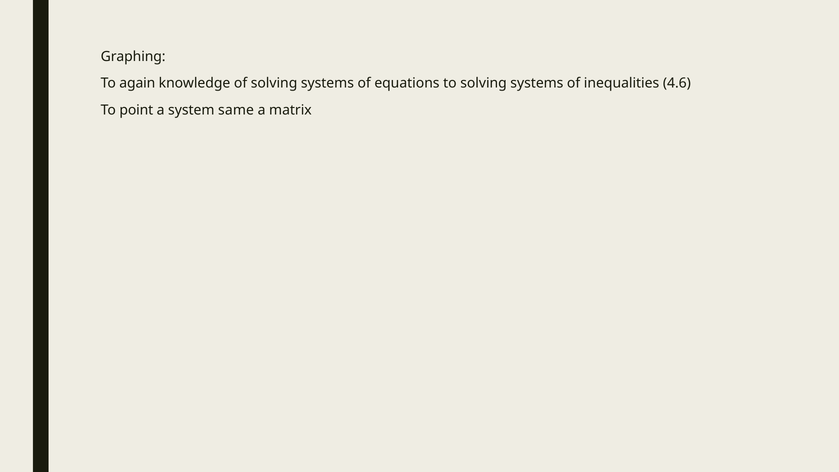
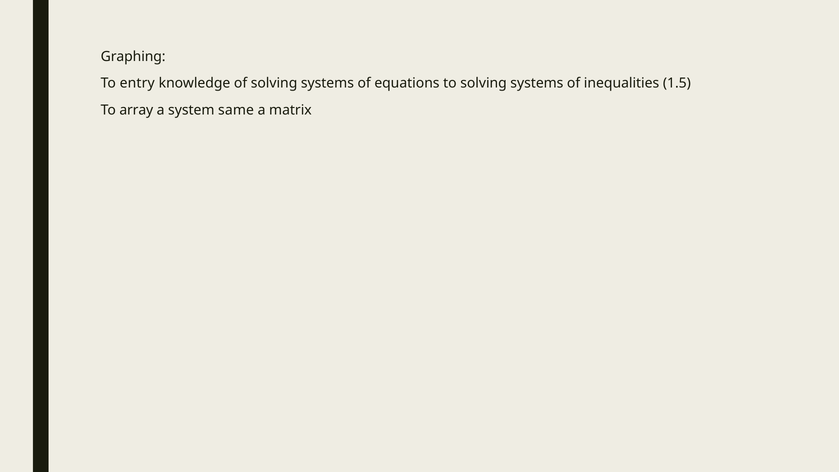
again: again -> entry (137, 83)
4.6: 4.6 -> 1.5 (677, 83)
point: point -> array (136, 110)
